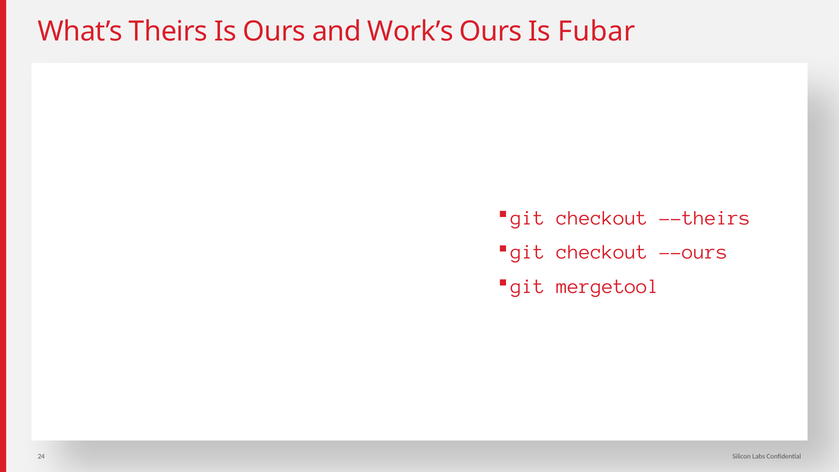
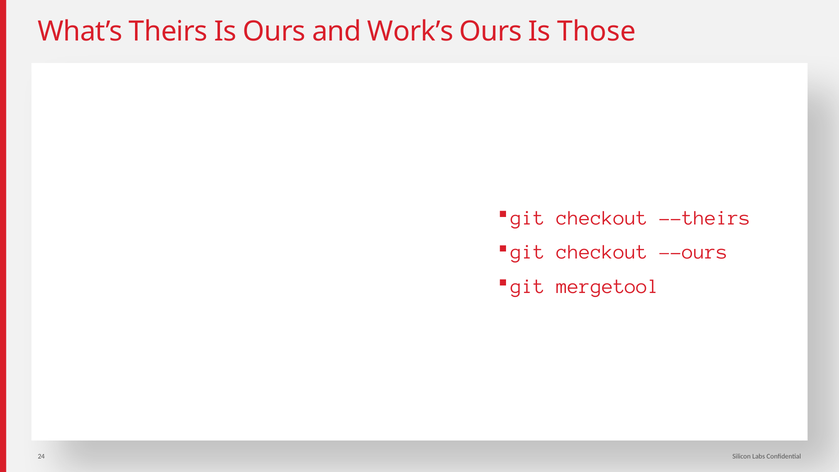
Fubar: Fubar -> Those (597, 31)
